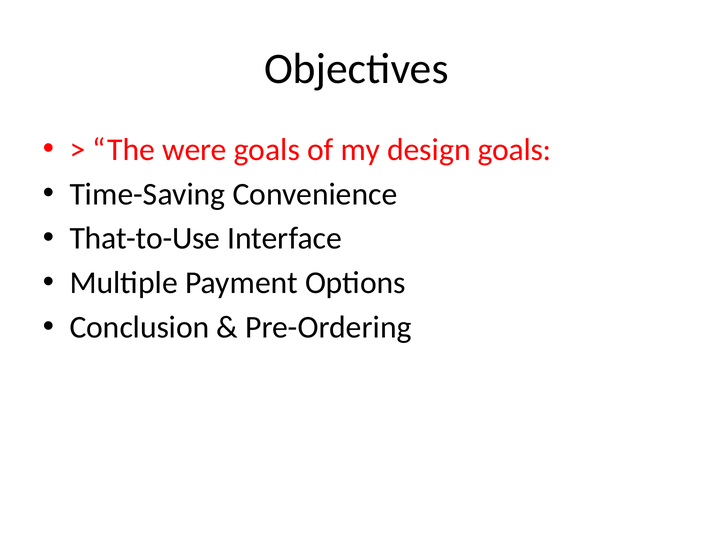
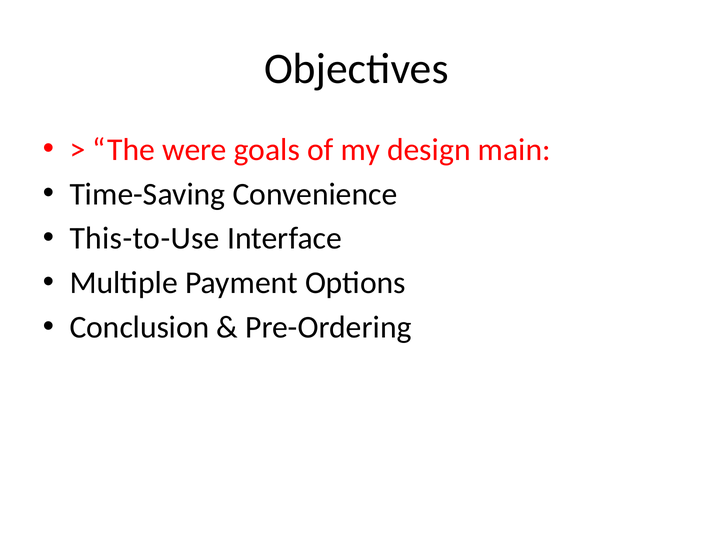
design goals: goals -> main (514, 150)
That-to-Use: That-to-Use -> This-to-Use (145, 238)
